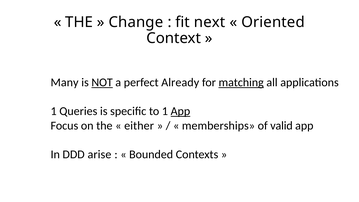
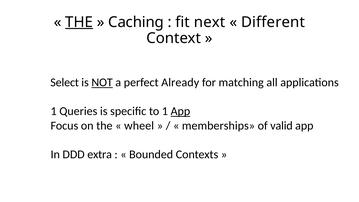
THE underline: none -> present (79, 22)
Change: Change -> Caching (136, 22)
Oriented: Oriented -> Different (273, 22)
Many: Many -> Select (65, 83)
matching underline: present -> none (241, 83)
either: either -> wheel (139, 126)
arise: arise -> extra (100, 154)
